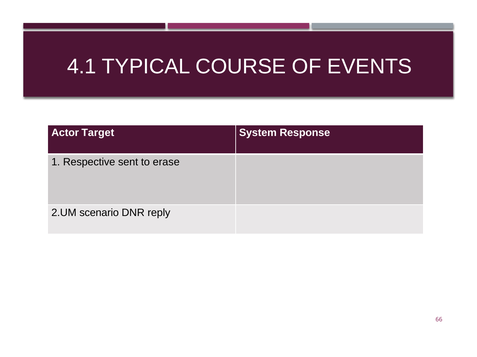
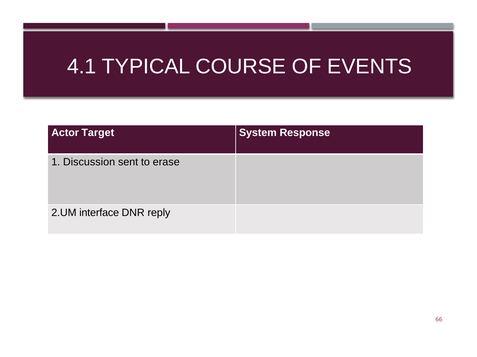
Respective: Respective -> Discussion (89, 162)
scenario: scenario -> interface (99, 213)
